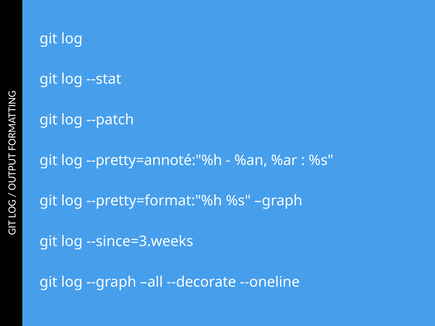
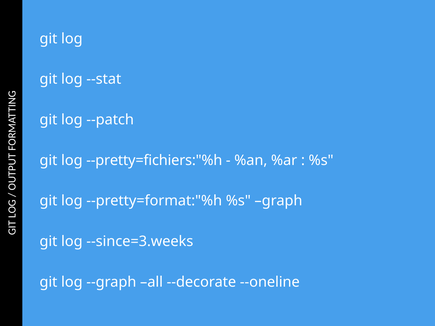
--pretty=annoté:"%h: --pretty=annoté:"%h -> --pretty=fichiers:"%h (154, 160)
